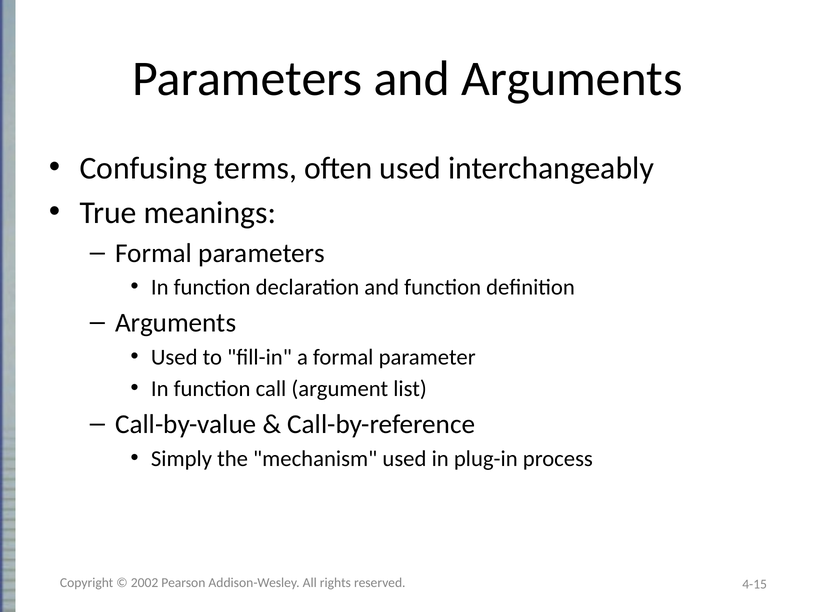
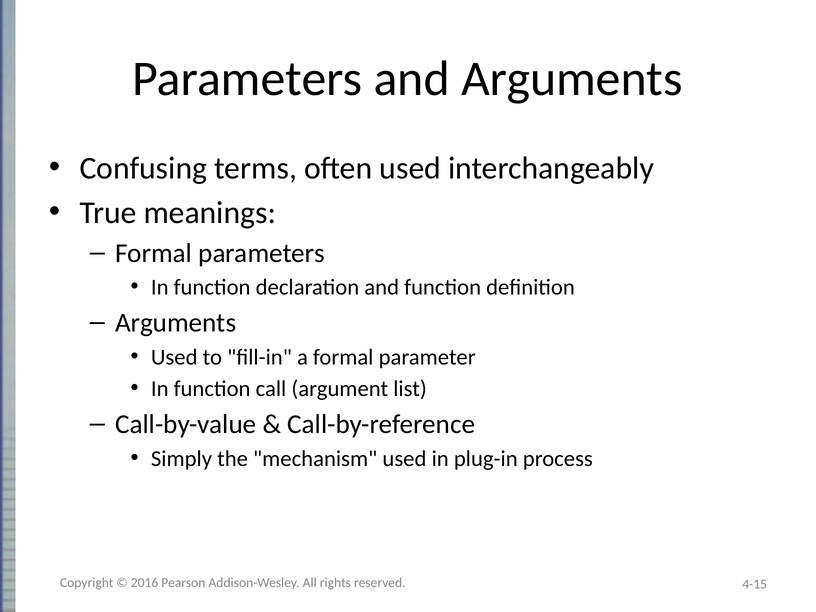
2002: 2002 -> 2016 (145, 583)
